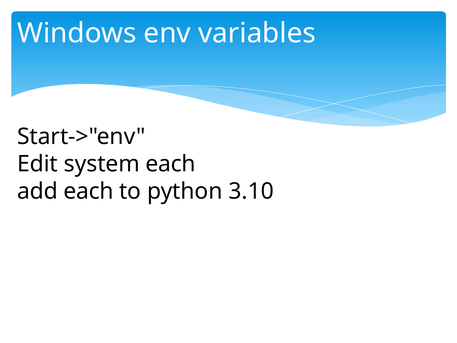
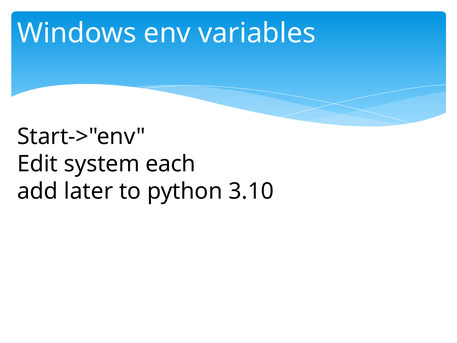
add each: each -> later (88, 191)
